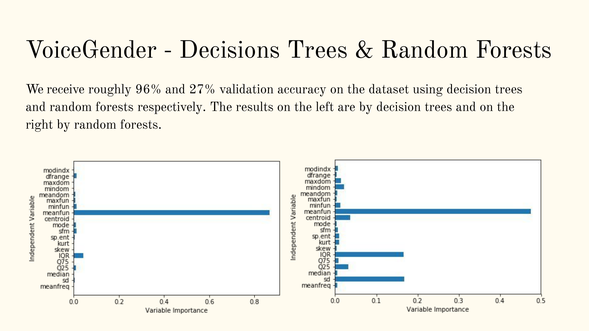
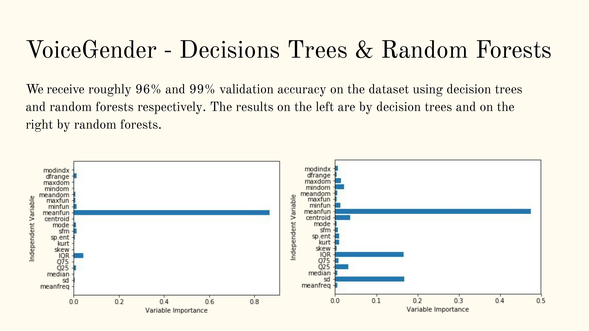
27%: 27% -> 99% (202, 89)
